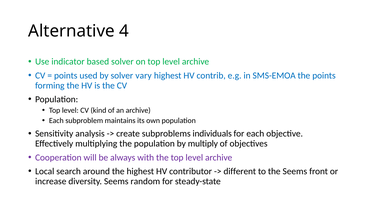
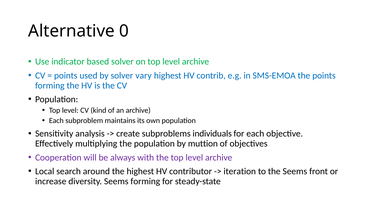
4: 4 -> 0 (124, 31)
multiply: multiply -> muttion (203, 144)
different: different -> iteration (240, 171)
Seems random: random -> forming (145, 181)
